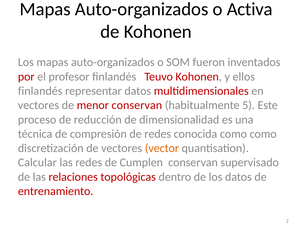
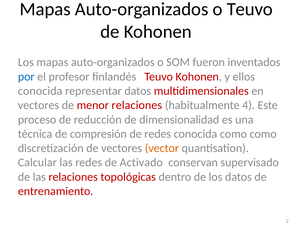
o Activa: Activa -> Teuvo (250, 9)
por colour: red -> blue (26, 77)
finlandés: finlandés -> conocida (40, 91)
menor conservan: conservan -> relaciones (137, 105)
5: 5 -> 4 (249, 105)
Cumplen: Cumplen -> Activado (141, 163)
